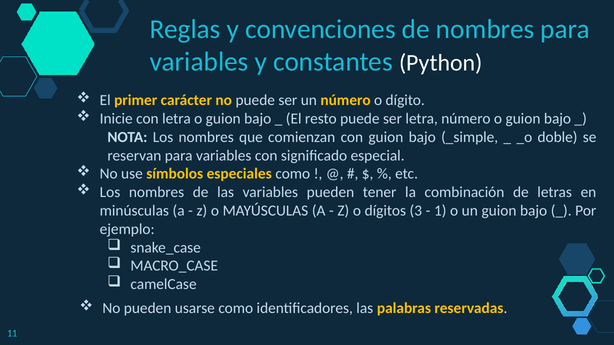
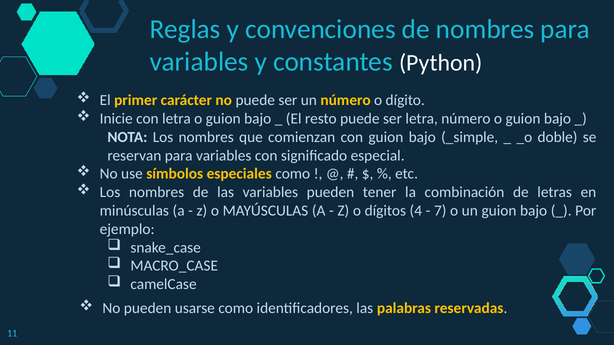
3: 3 -> 4 (416, 211)
1: 1 -> 7 (440, 211)
